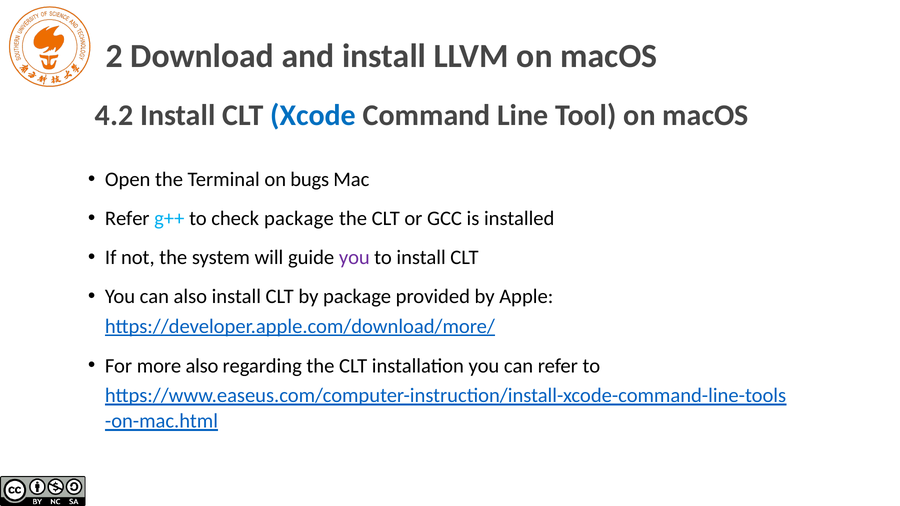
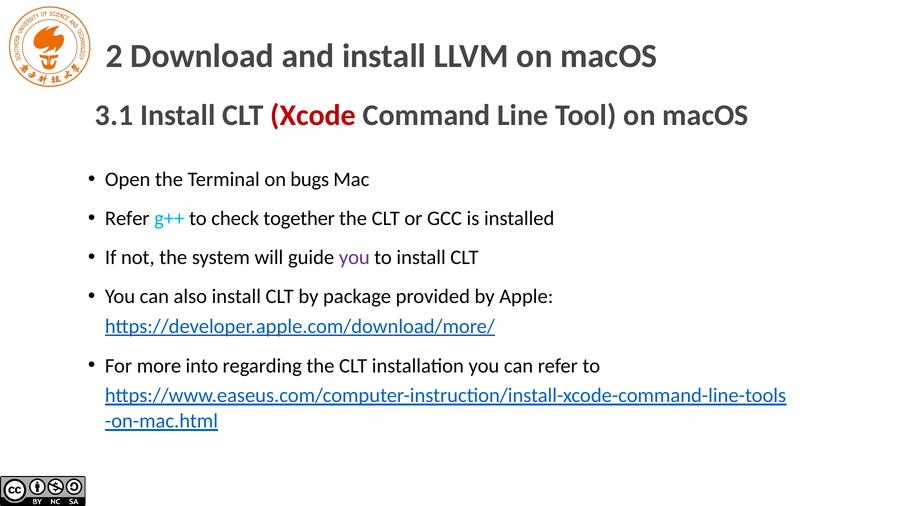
4.2: 4.2 -> 3.1 (114, 116)
Xcode colour: blue -> red (313, 116)
check package: package -> together (299, 219)
more also: also -> into (202, 366)
